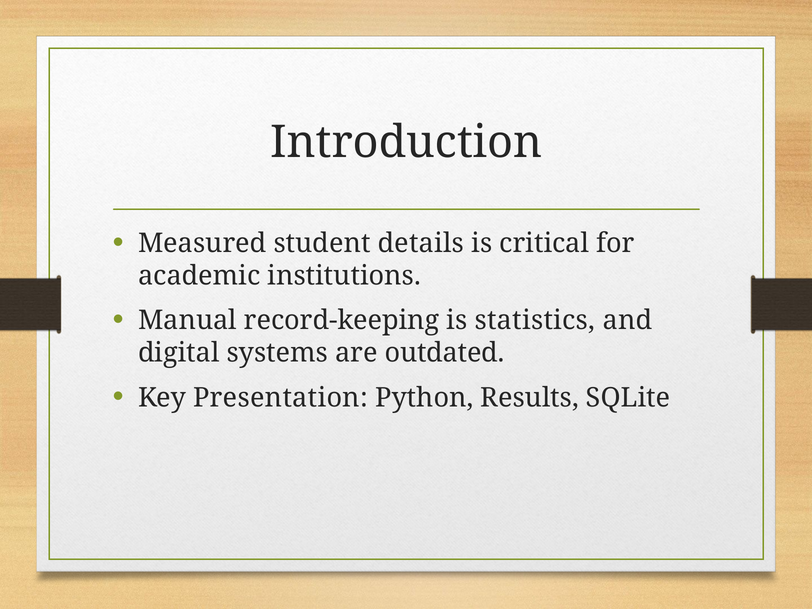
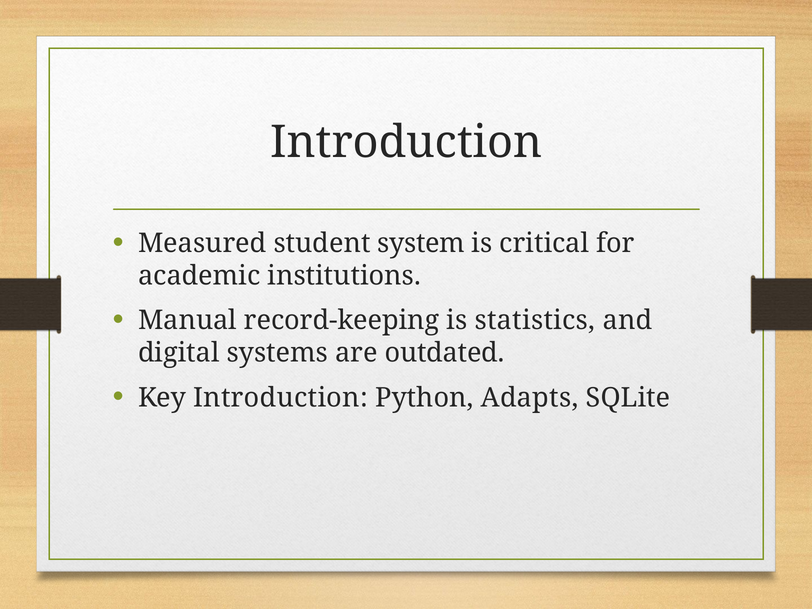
details: details -> system (421, 243)
Key Presentation: Presentation -> Introduction (281, 398)
Results: Results -> Adapts (530, 398)
